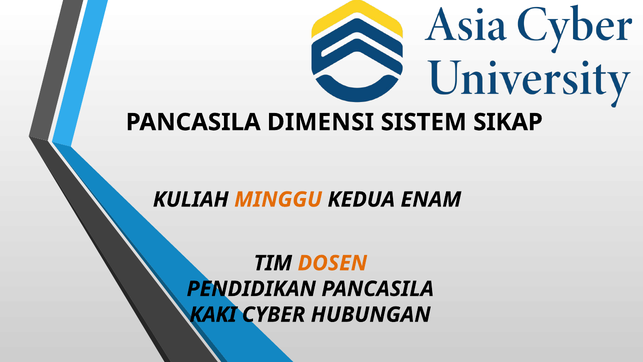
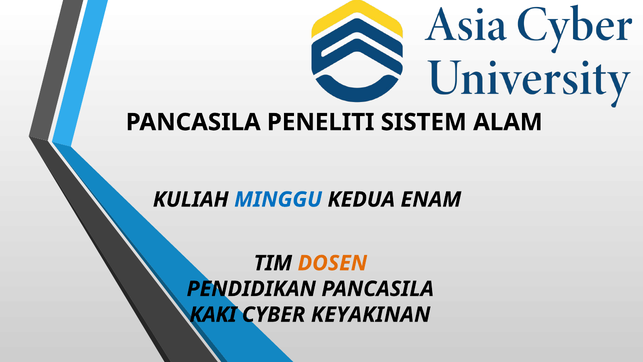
DIMENSI: DIMENSI -> PENELITI (321, 122)
SIKAP: SIKAP -> ALAM (508, 122)
MINGGU colour: orange -> blue (278, 199)
HUBUNGAN: HUBUNGAN -> KEYAKINAN (371, 314)
